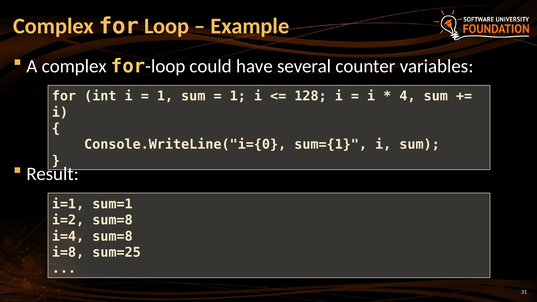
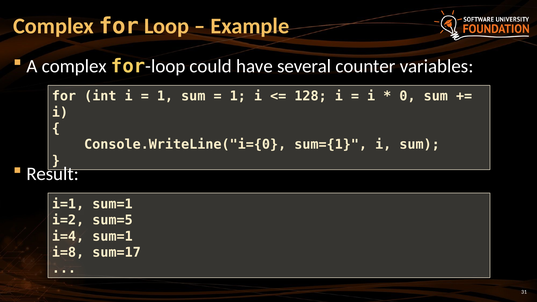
4: 4 -> 0 (408, 96)
i=2 sum=8: sum=8 -> sum=5 (112, 220)
i=4 sum=8: sum=8 -> sum=1 (112, 236)
sum=25: sum=25 -> sum=17 (117, 253)
